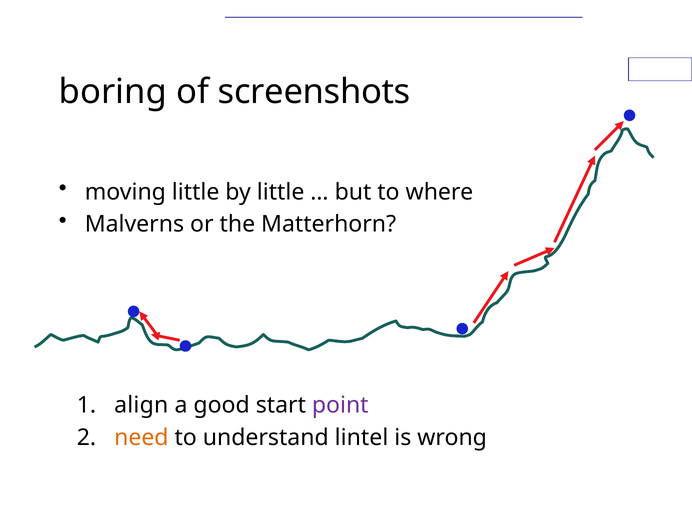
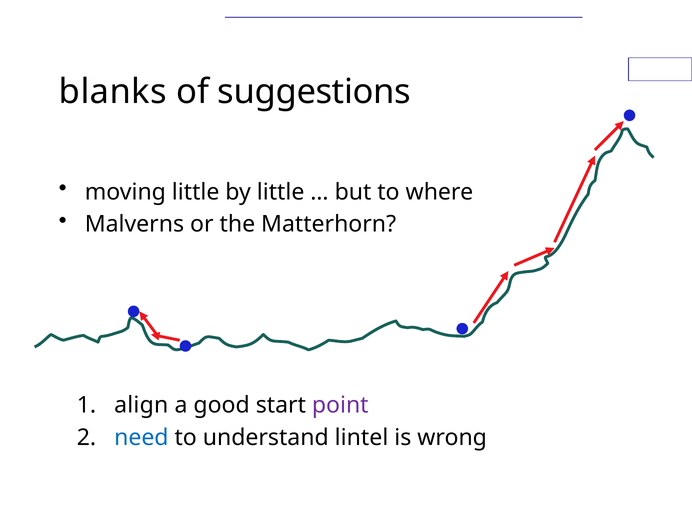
boring: boring -> blanks (113, 92)
screenshots: screenshots -> suggestions (314, 92)
need colour: orange -> blue (141, 438)
